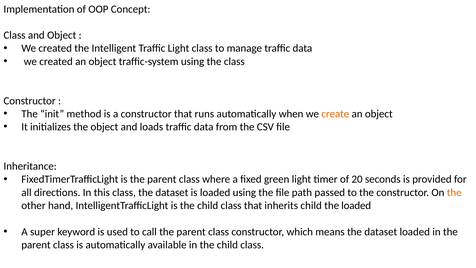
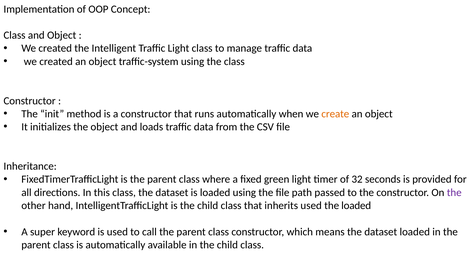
20: 20 -> 32 (357, 179)
the colour: orange -> purple (454, 192)
inherits child: child -> used (311, 205)
